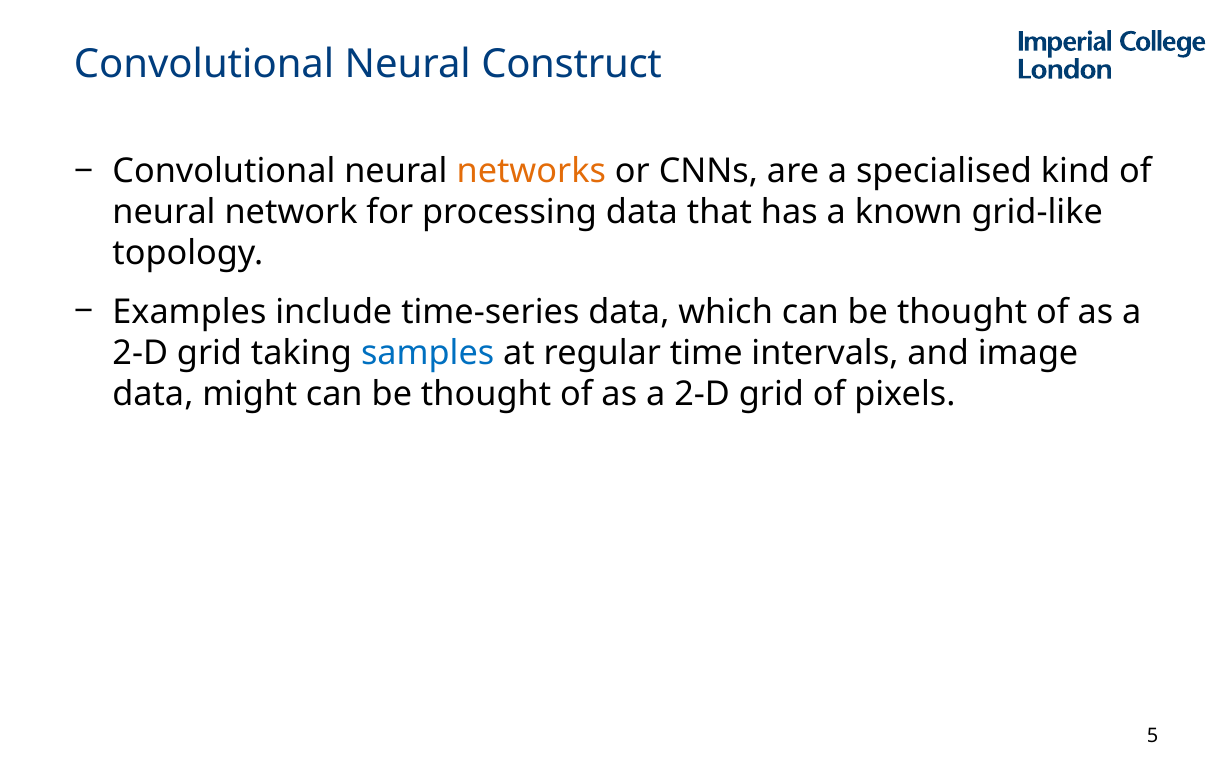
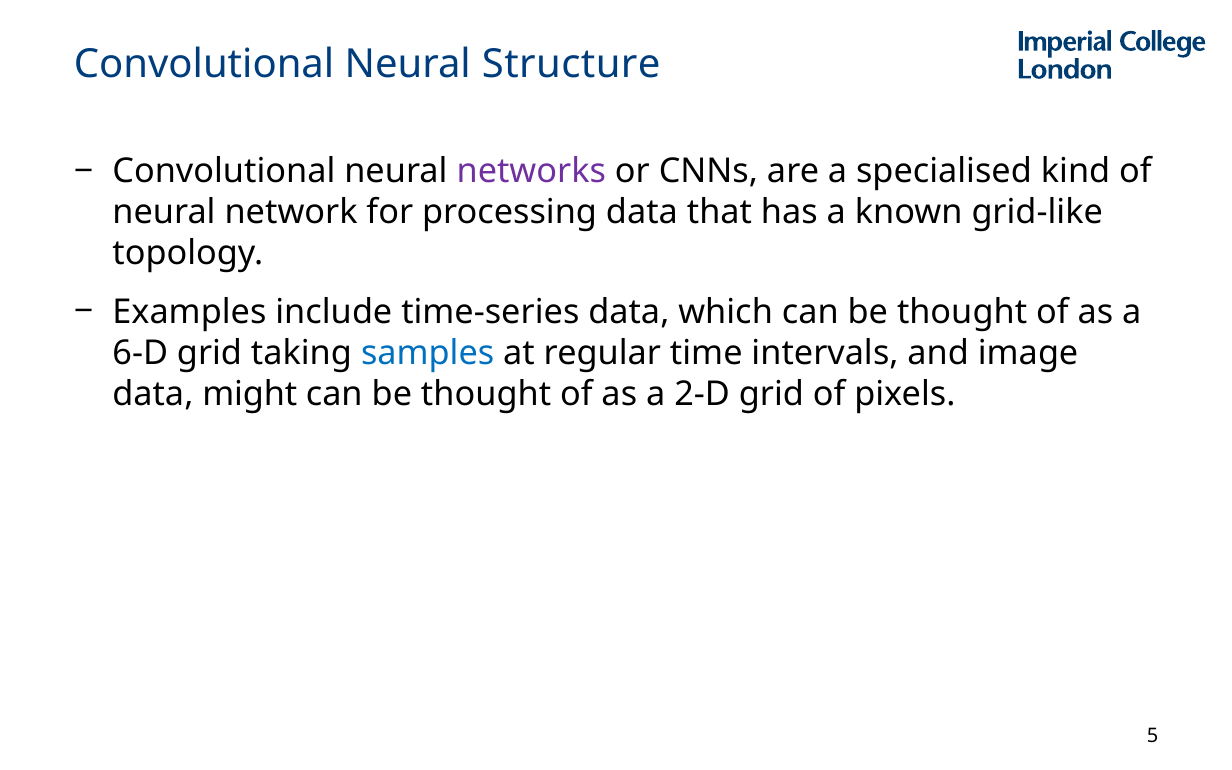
Construct: Construct -> Structure (571, 64)
networks colour: orange -> purple (531, 172)
2-D: 2-D -> 6-D (140, 353)
